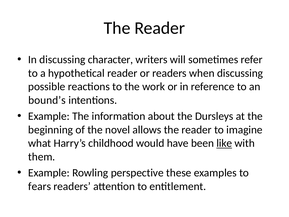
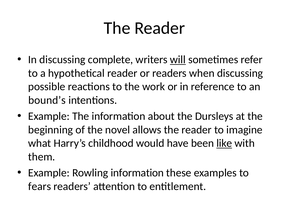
character: character -> complete (111, 60)
will underline: none -> present (178, 60)
Rowling perspective: perspective -> information (137, 173)
